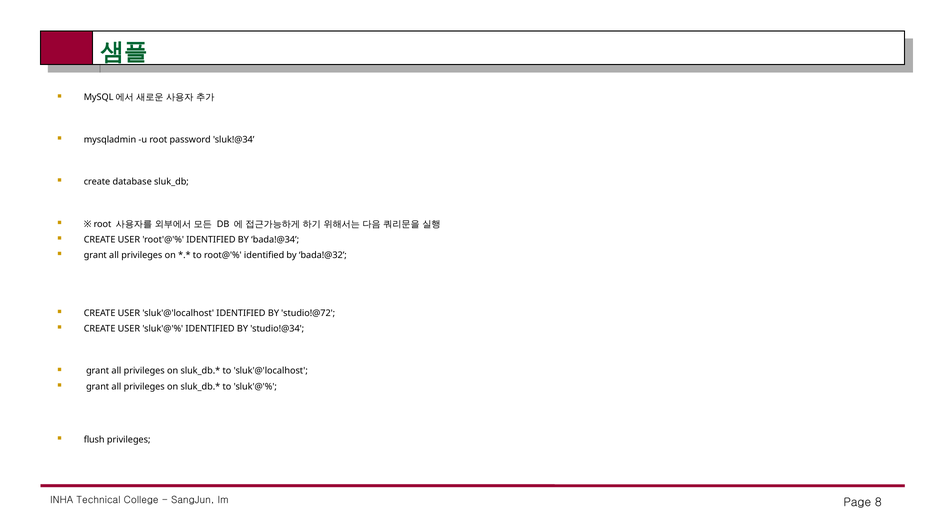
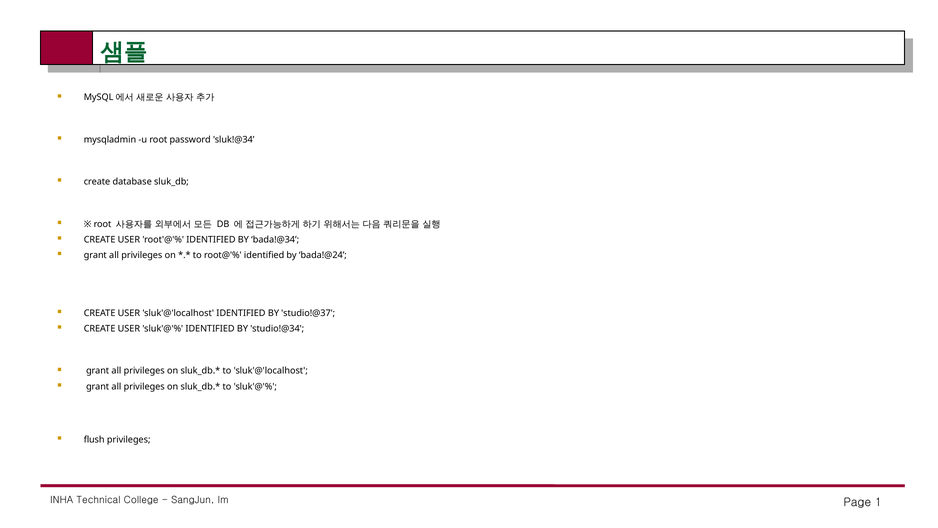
bada!@32: bada!@32 -> bada!@24 (323, 255)
studio!@72: studio!@72 -> studio!@37 (308, 313)
8: 8 -> 1 (878, 502)
